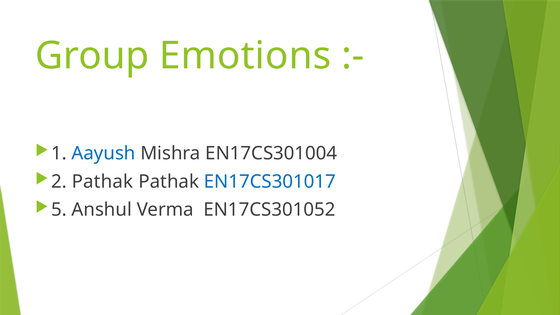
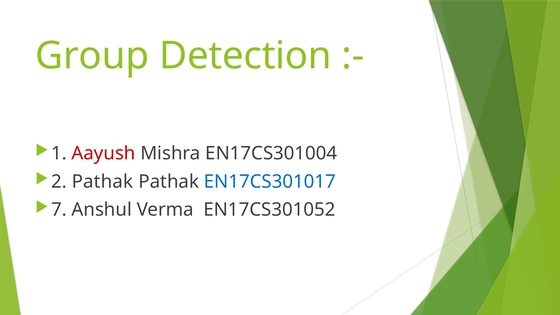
Emotions: Emotions -> Detection (245, 56)
Aayush colour: blue -> red (104, 153)
5: 5 -> 7 (59, 210)
